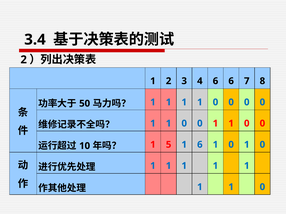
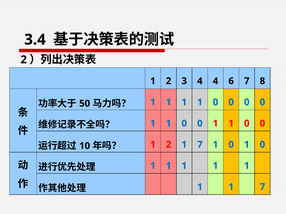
4 6: 6 -> 4 (215, 81)
5: 5 -> 2 (169, 145)
6: 6 -> 7 (200, 145)
0: 0 -> 7 (262, 187)
